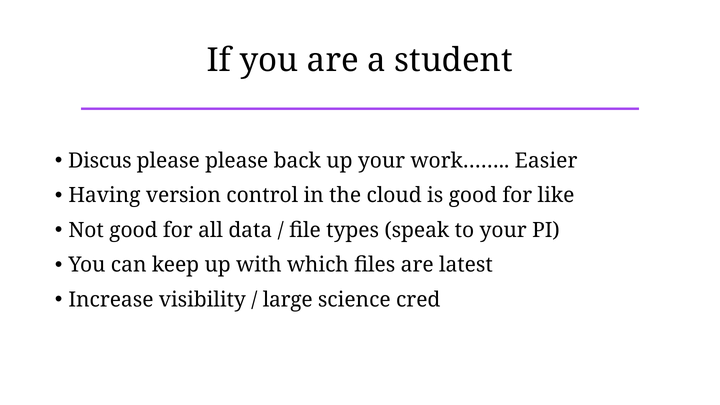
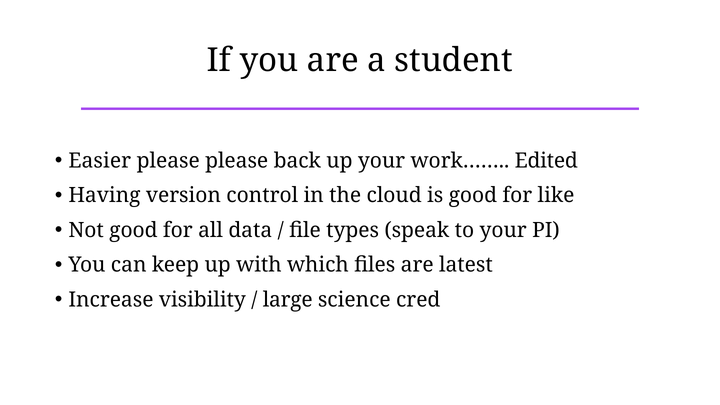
Discus: Discus -> Easier (100, 161)
Easier: Easier -> Edited (546, 161)
